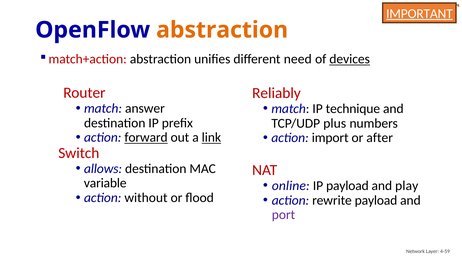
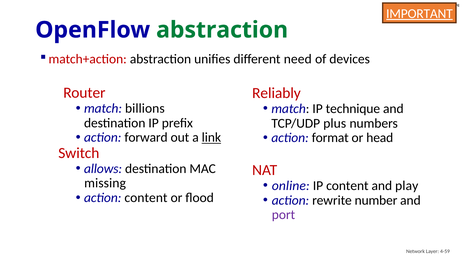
abstraction colour: orange -> green (222, 30)
devices underline: present -> none (350, 59)
answer: answer -> billions (145, 108)
forward underline: present -> none (146, 137)
import: import -> format (330, 138)
after: after -> head (380, 138)
variable: variable -> missing (105, 183)
IP payload: payload -> content (347, 186)
action without: without -> content (146, 198)
rewrite payload: payload -> number (376, 200)
